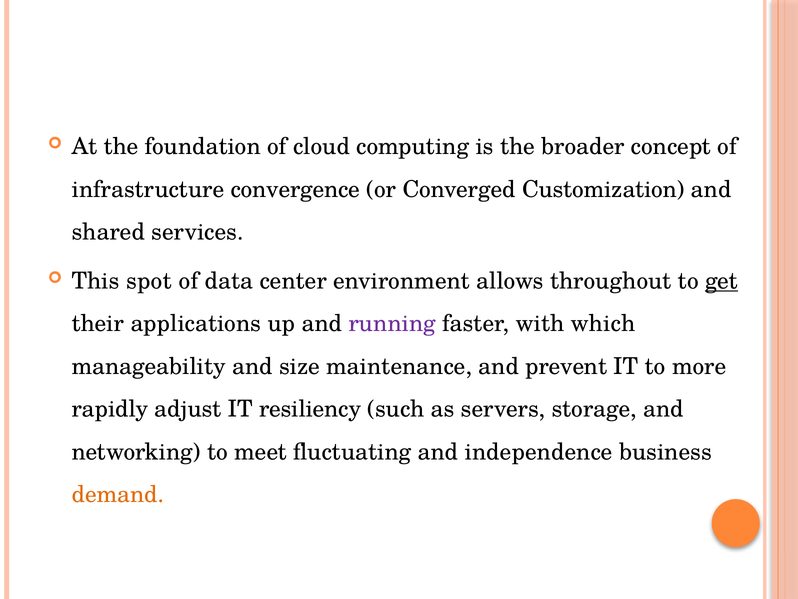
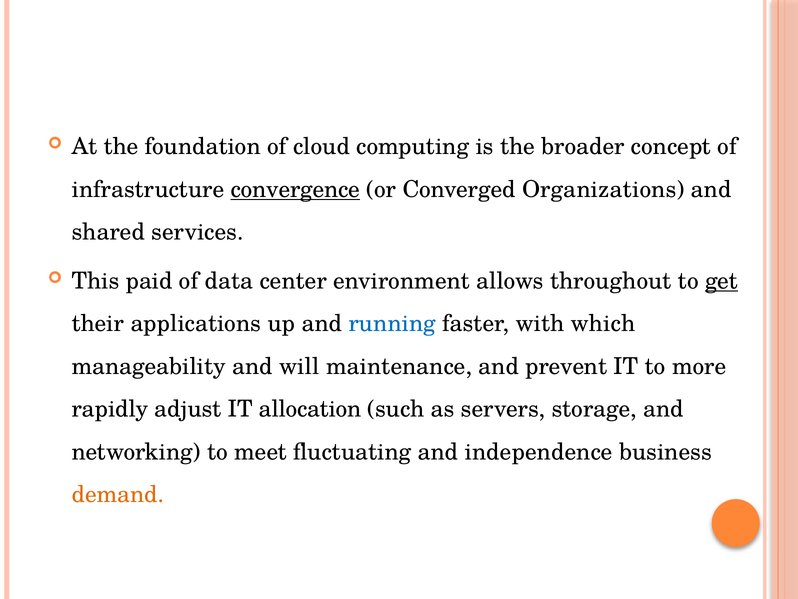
convergence underline: none -> present (295, 189)
Customization: Customization -> Organizations (603, 189)
spot: spot -> paid (149, 281)
running colour: purple -> blue (392, 323)
size: size -> will (299, 366)
resiliency: resiliency -> allocation (310, 409)
